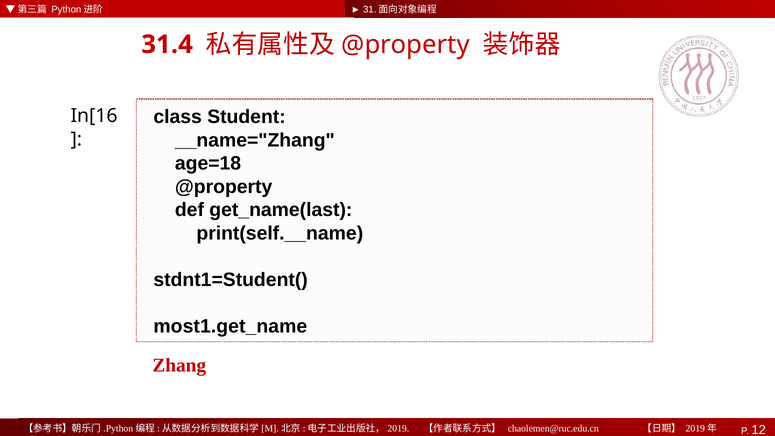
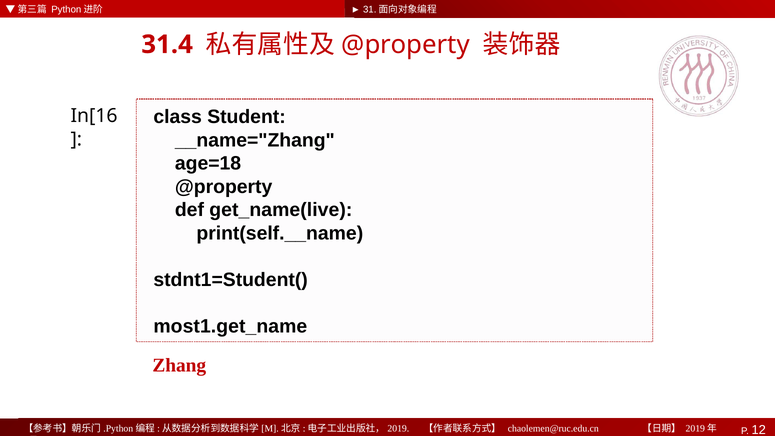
get_name(last: get_name(last -> get_name(live (281, 210)
